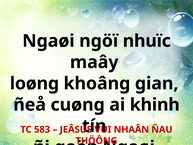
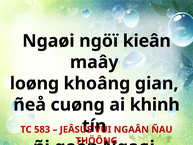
nhuïc: nhuïc -> kieân (147, 41)
NHAÂN: NHAÂN -> NGAÂN (131, 129)
